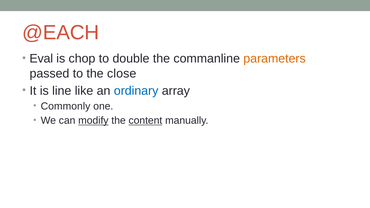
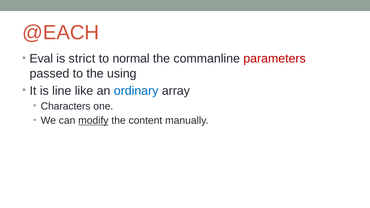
chop: chop -> strict (82, 59)
double: double -> normal (131, 59)
parameters colour: orange -> red (275, 59)
close: close -> using (122, 73)
Commonly: Commonly -> Characters (66, 106)
content underline: present -> none (145, 121)
